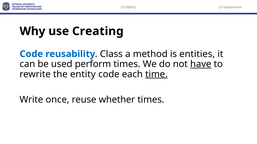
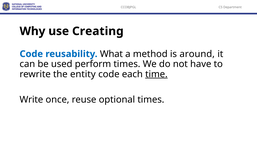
Class: Class -> What (111, 54)
entities: entities -> around (197, 54)
have underline: present -> none (201, 64)
whether: whether -> optional (117, 100)
